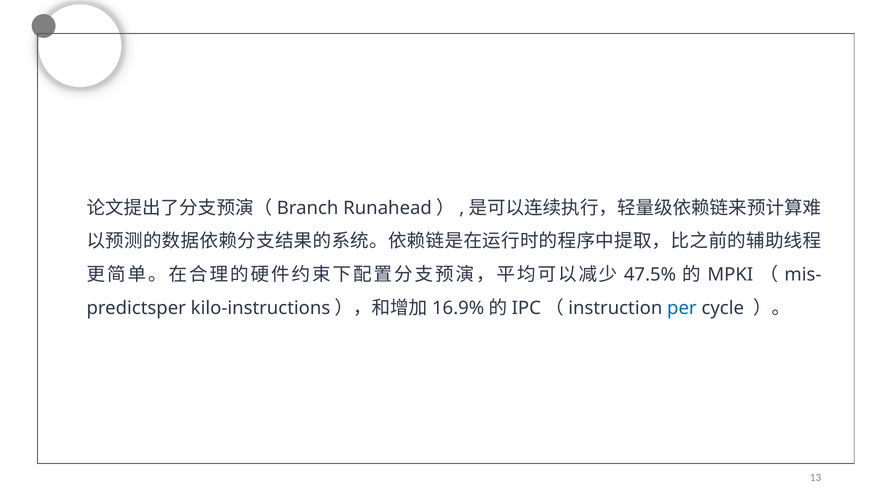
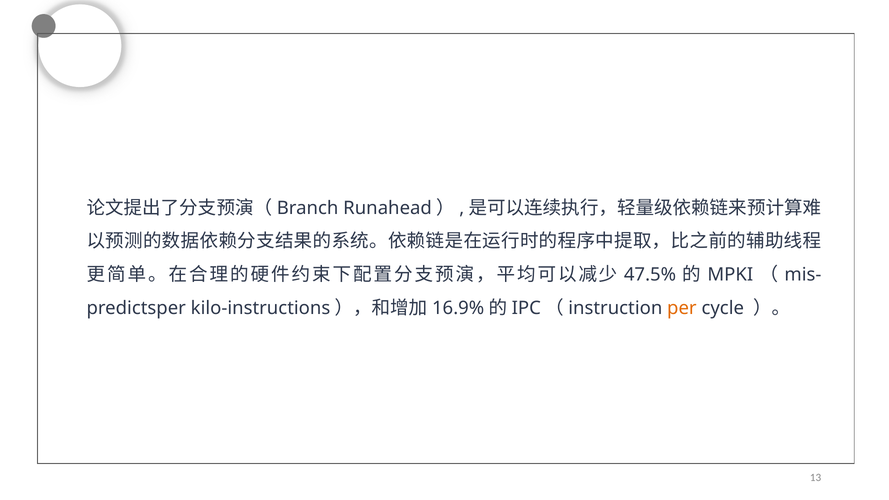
per colour: blue -> orange (682, 308)
